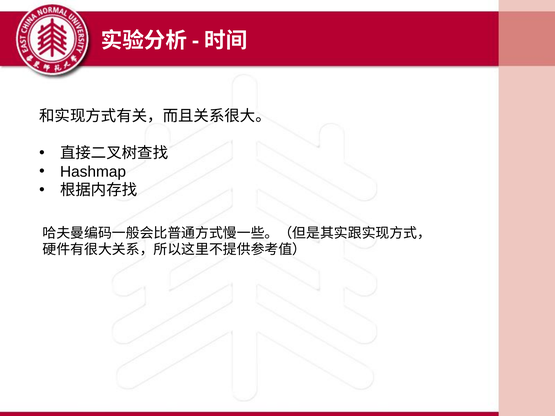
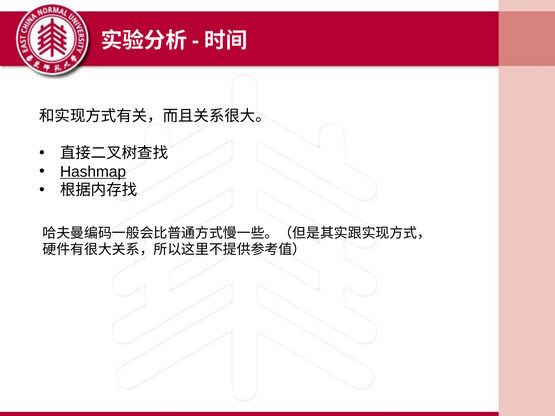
Hashmap underline: none -> present (93, 172)
